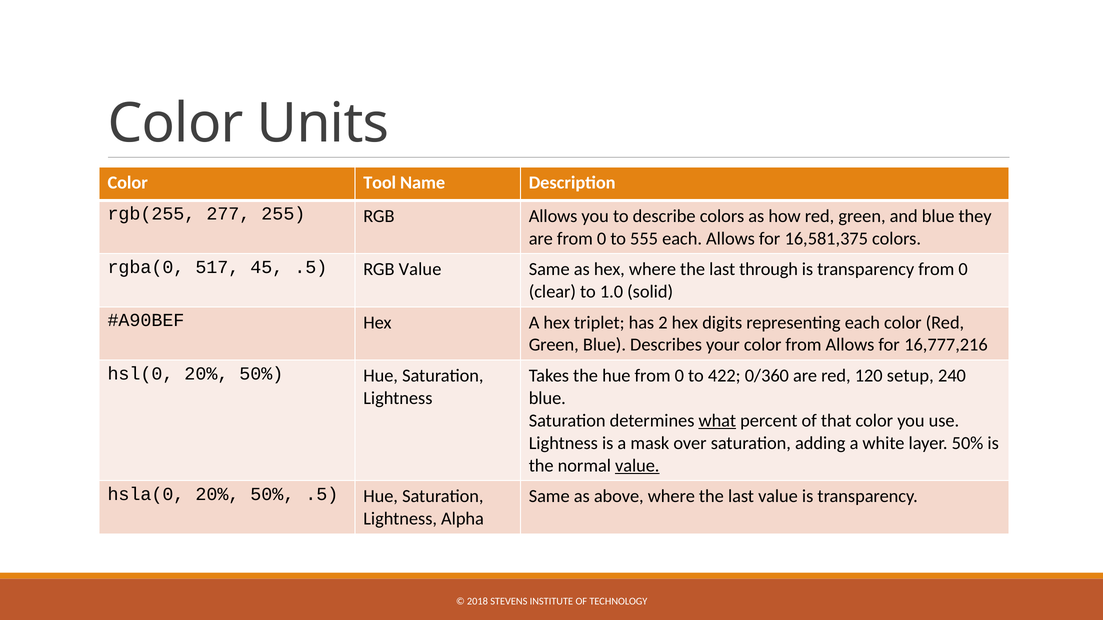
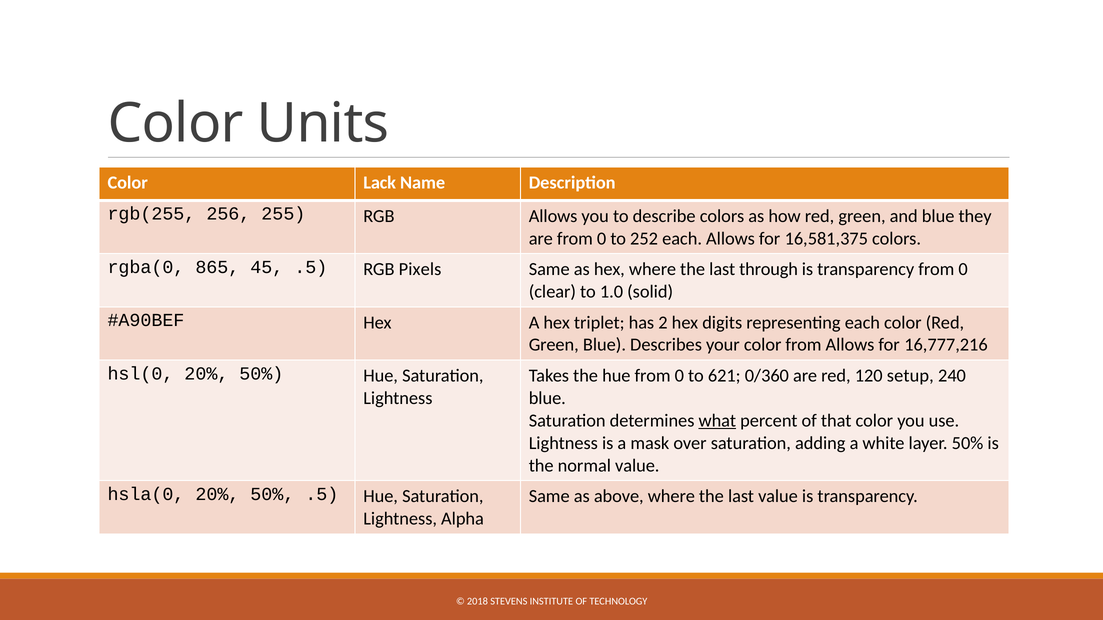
Tool: Tool -> Lack (380, 183)
277: 277 -> 256 (228, 214)
555: 555 -> 252 (644, 239)
517: 517 -> 865 (217, 267)
RGB Value: Value -> Pixels (420, 269)
422: 422 -> 621 (724, 376)
value underline: present -> none (637, 466)
